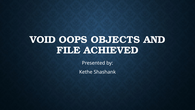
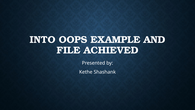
VOID: VOID -> INTO (43, 40)
OBJECTS: OBJECTS -> EXAMPLE (115, 40)
